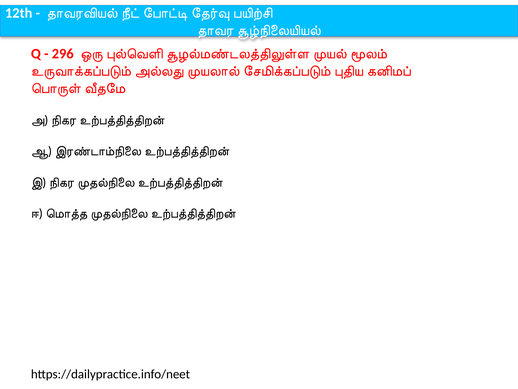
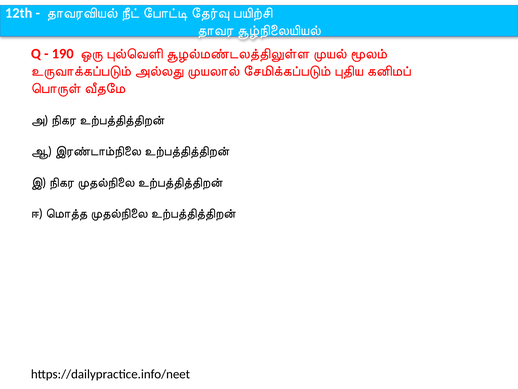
296: 296 -> 190 (63, 54)
